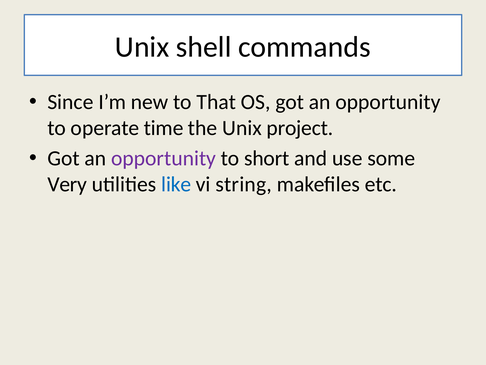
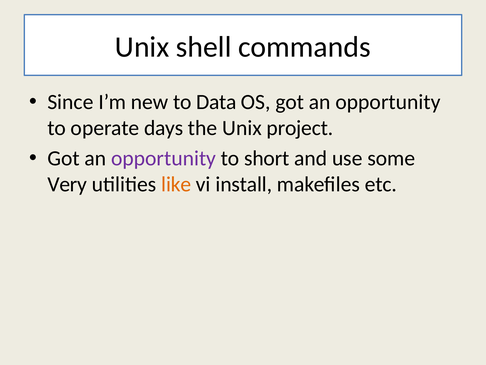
That: That -> Data (216, 102)
time: time -> days (164, 128)
like colour: blue -> orange (176, 184)
string: string -> install (244, 184)
